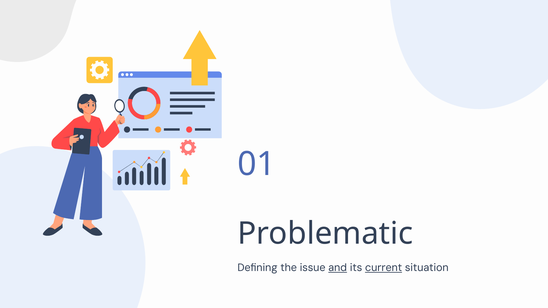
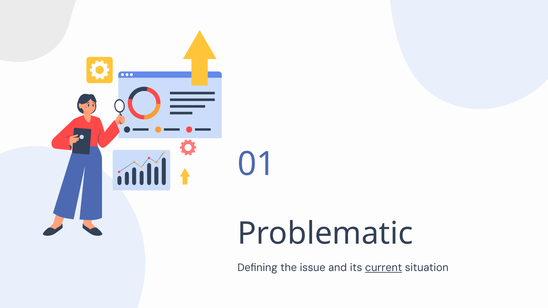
and underline: present -> none (338, 268)
